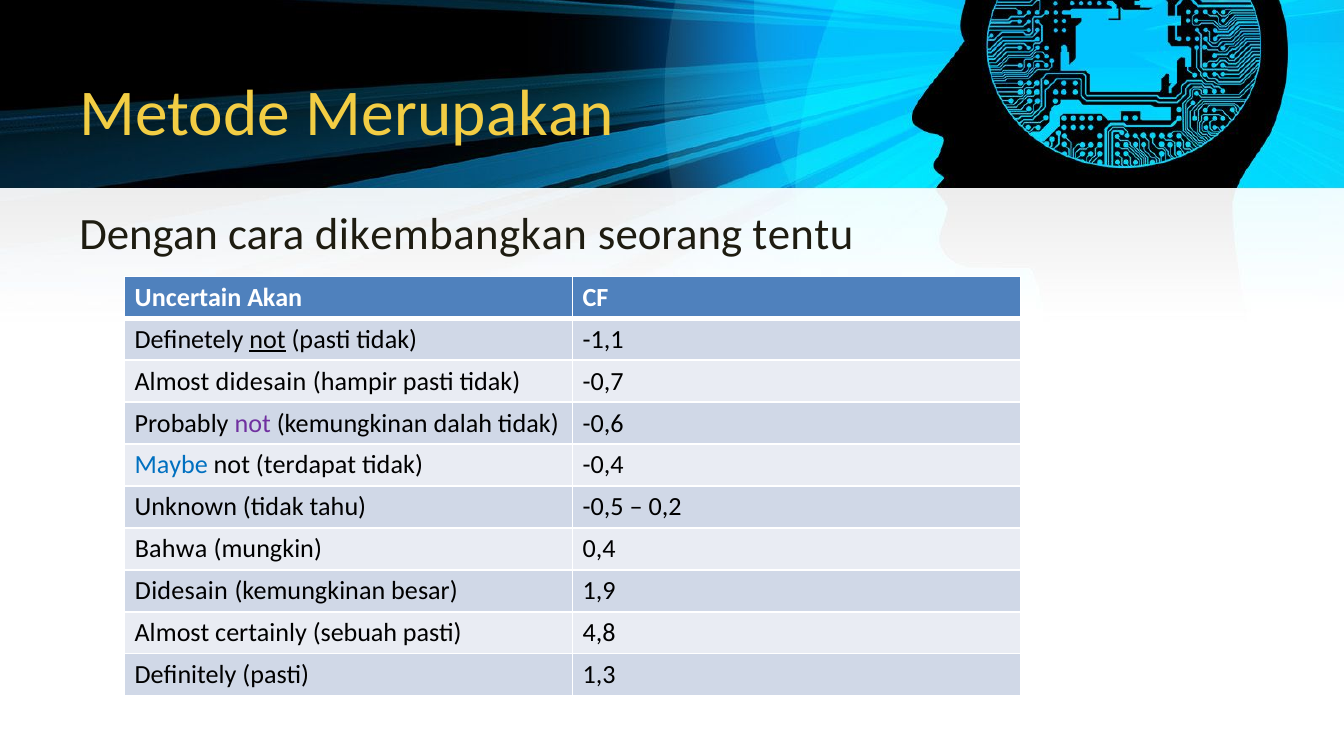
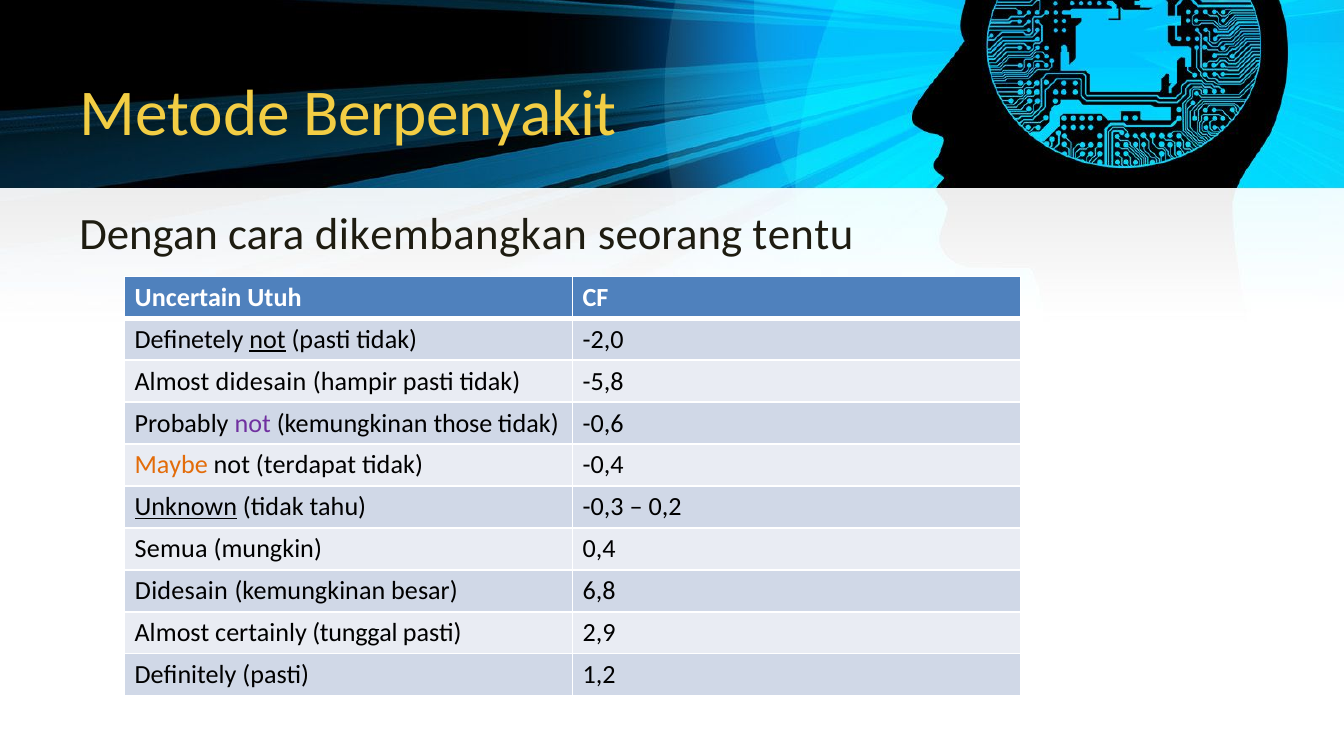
Merupakan: Merupakan -> Berpenyakit (460, 114)
Akan: Akan -> Utuh (275, 298)
-1,1: -1,1 -> -2,0 (603, 340)
-0,7: -0,7 -> -5,8 (603, 382)
dalah: dalah -> those (463, 423)
Maybe colour: blue -> orange (171, 465)
Unknown underline: none -> present (186, 507)
-0,5: -0,5 -> -0,3 (603, 507)
Bahwa: Bahwa -> Semua (171, 549)
1,9: 1,9 -> 6,8 (599, 591)
sebuah: sebuah -> tunggal (355, 633)
4,8: 4,8 -> 2,9 (599, 633)
1,3: 1,3 -> 1,2 (599, 675)
